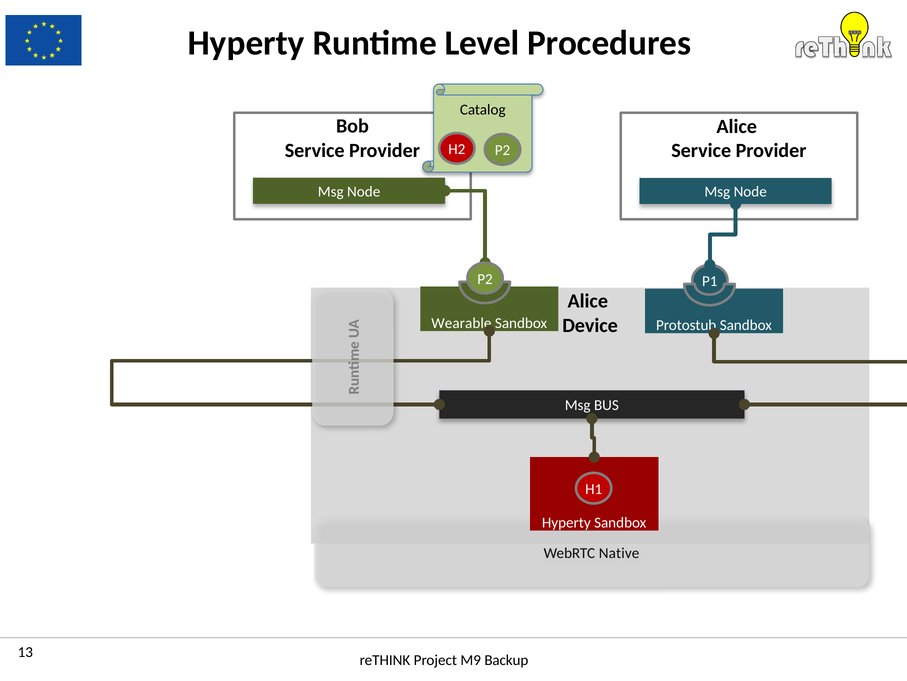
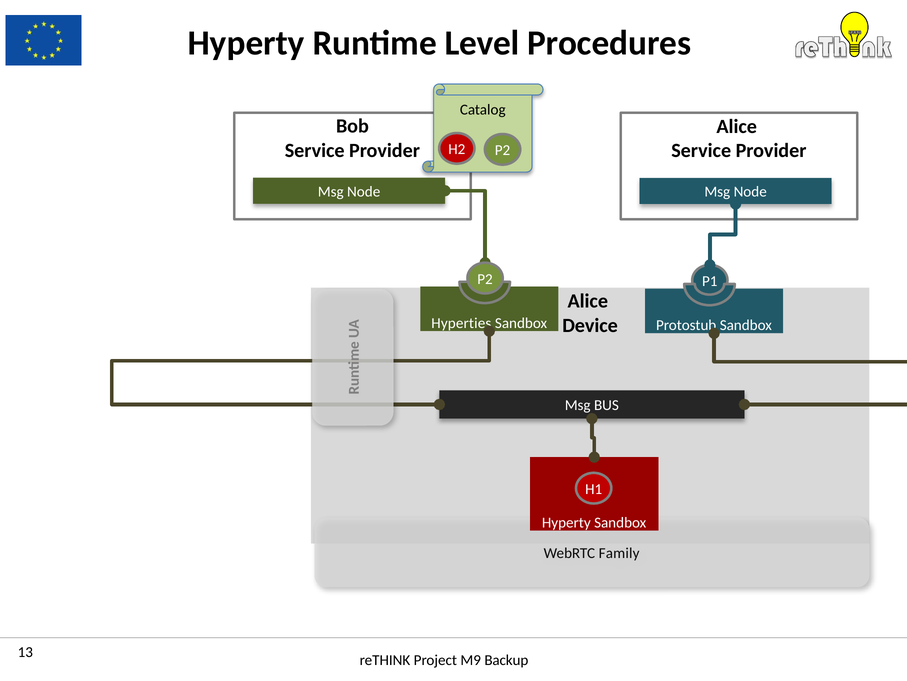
Wearable: Wearable -> Hyperties (461, 323)
Native: Native -> Family (619, 553)
